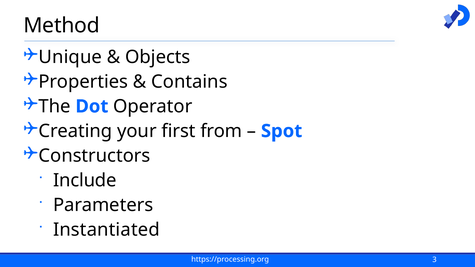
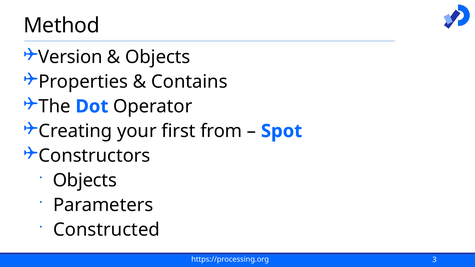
Unique: Unique -> Version (70, 57)
Include: Include -> Objects (85, 180)
Instantiated: Instantiated -> Constructed (106, 230)
